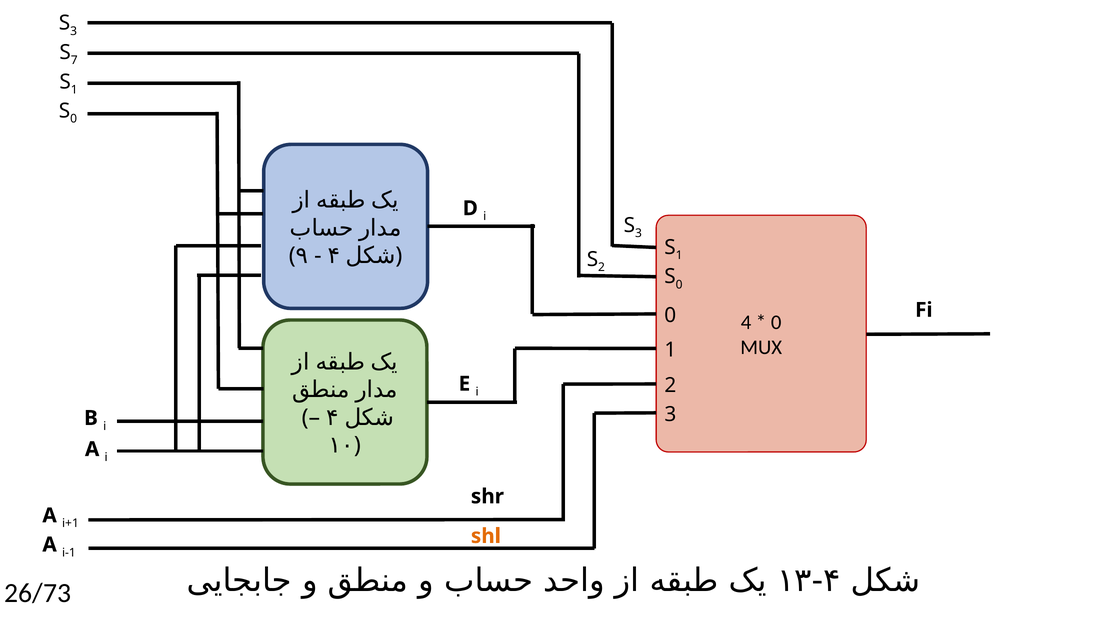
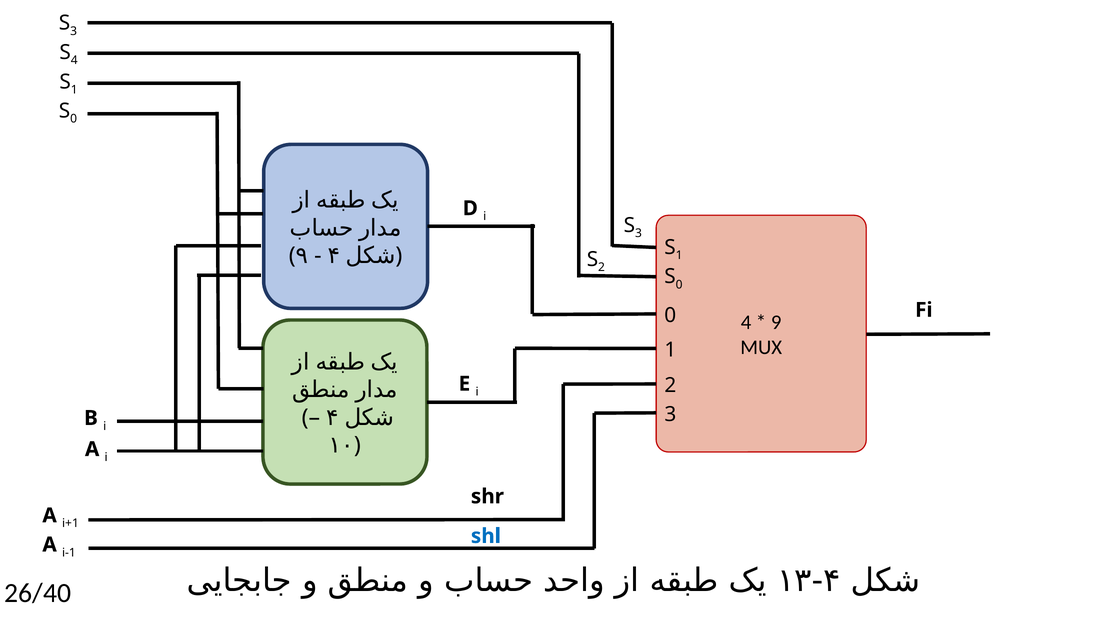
7: 7 -> 4 (74, 60)
0: 0 -> 9 (776, 322)
shl colour: orange -> blue (486, 536)
26/73: 26/73 -> 26/40 (38, 593)
